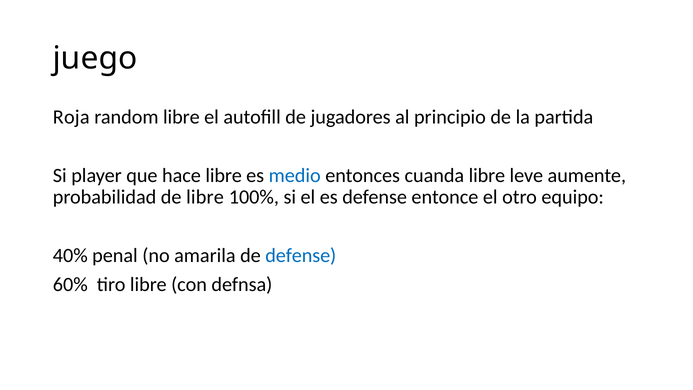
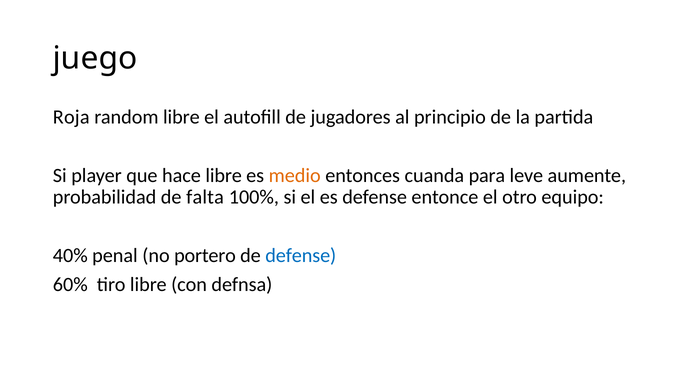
medio colour: blue -> orange (295, 175)
cuanda libre: libre -> para (487, 175)
de libre: libre -> falta (205, 197)
amarila: amarila -> portero (205, 255)
